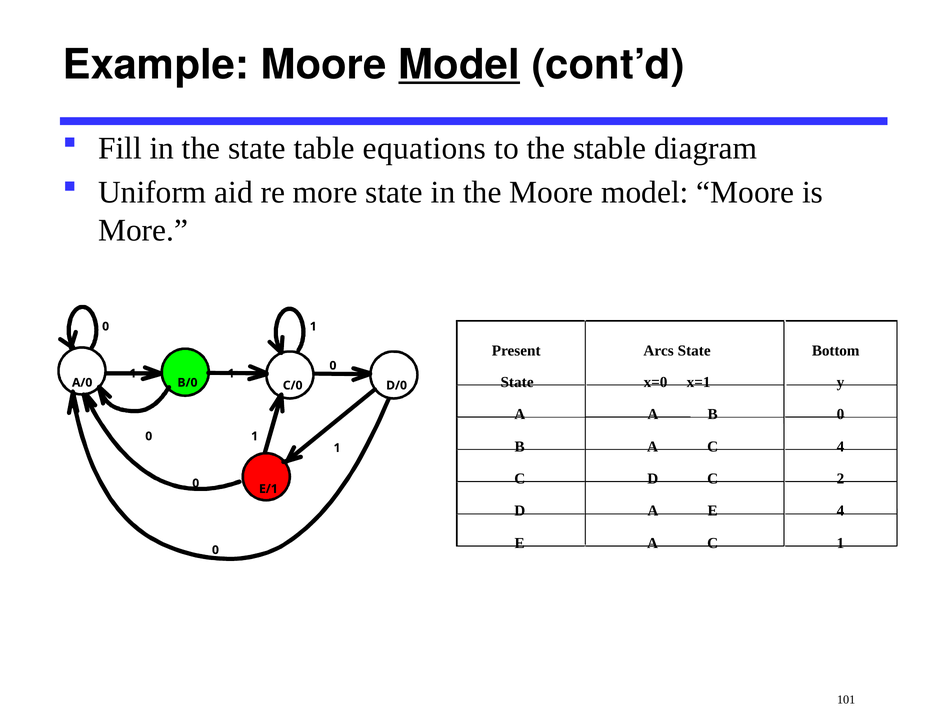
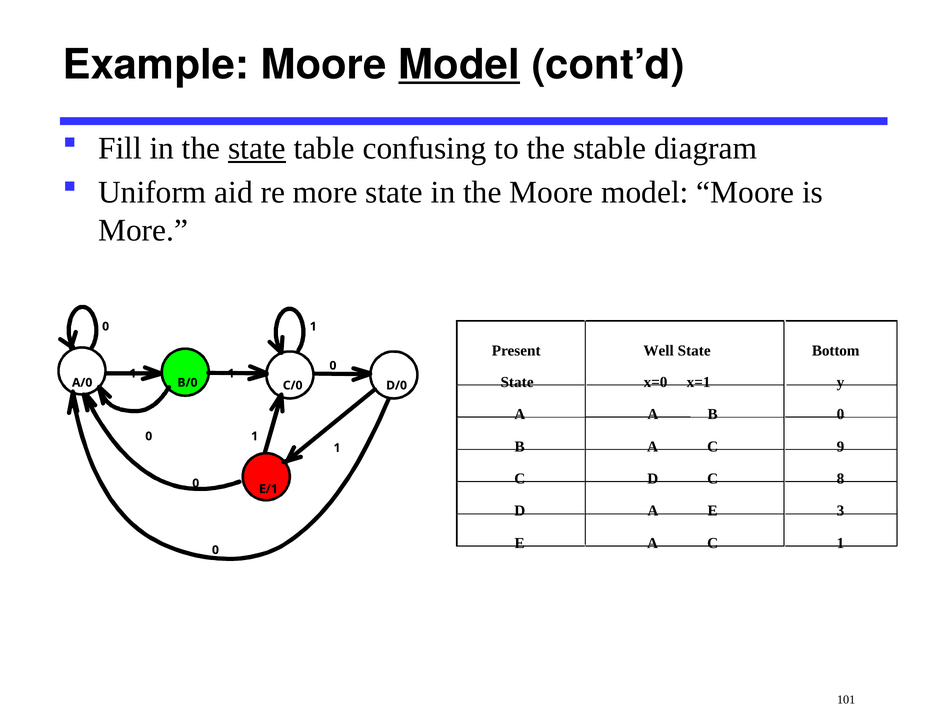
state underline: none -> present (257, 148)
equations: equations -> confusing (425, 148)
Arcs: Arcs -> Well (659, 351)
C 4: 4 -> 9 (841, 447)
2: 2 -> 8 (841, 479)
E 4: 4 -> 3 (841, 511)
